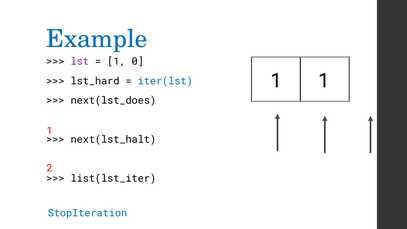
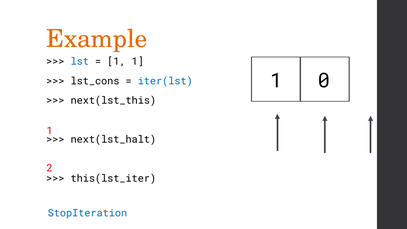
Example colour: blue -> orange (97, 39)
lst colour: purple -> blue (80, 62)
1 0: 0 -> 1 (138, 62)
1: 1 -> 0 (324, 81)
lst_hard: lst_hard -> lst_cons (95, 81)
next(lst_does: next(lst_does -> next(lst_this (113, 101)
list(lst_iter: list(lst_iter -> this(lst_iter (113, 179)
